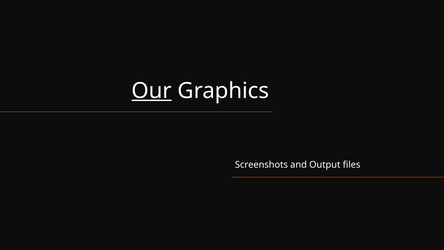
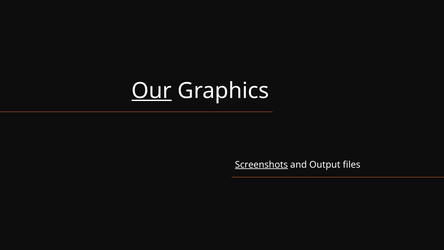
Screenshots underline: none -> present (261, 165)
